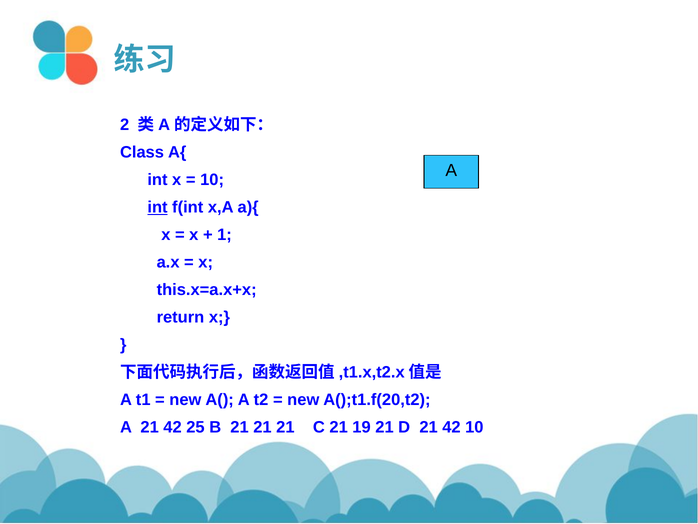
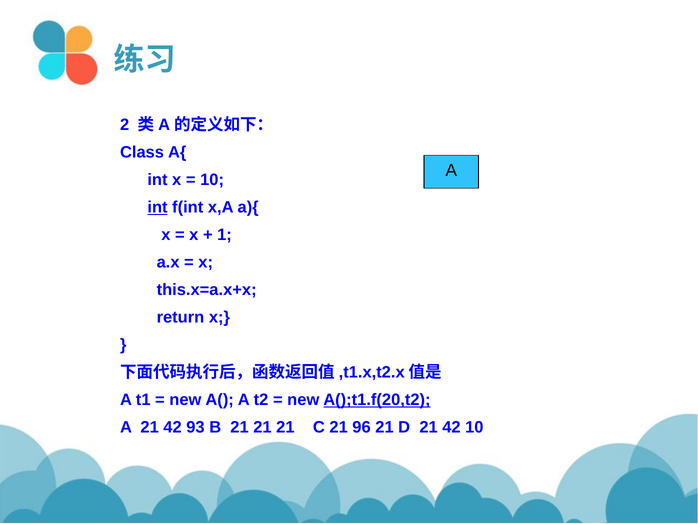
A();t1.f(20,t2 underline: none -> present (377, 400)
25: 25 -> 93 (195, 427)
19: 19 -> 96 (362, 427)
